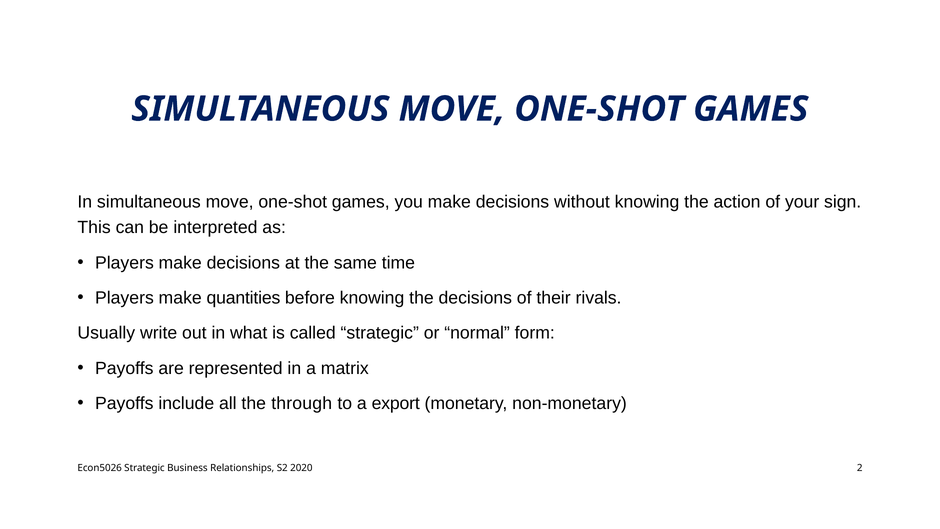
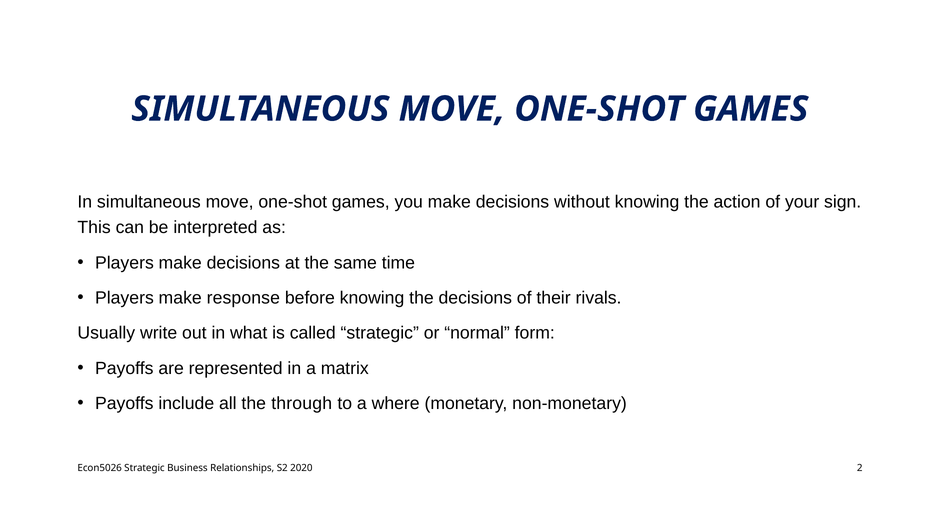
quantities: quantities -> response (243, 298)
export: export -> where (396, 403)
